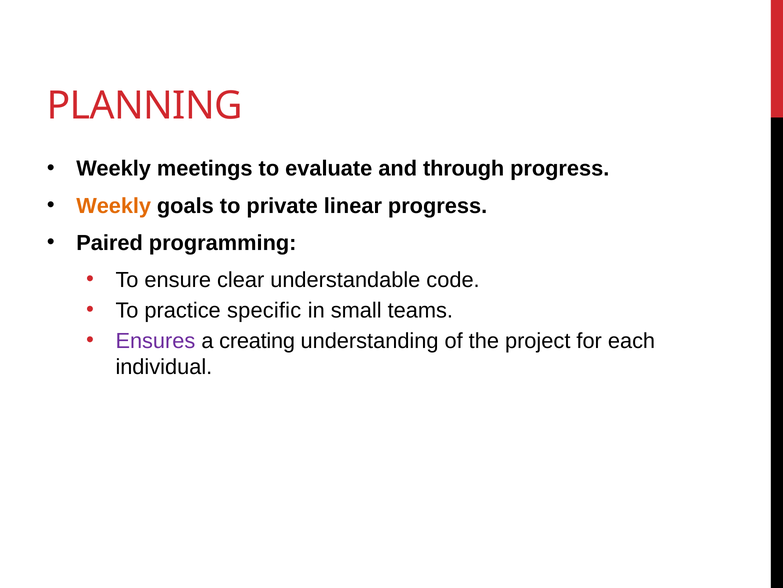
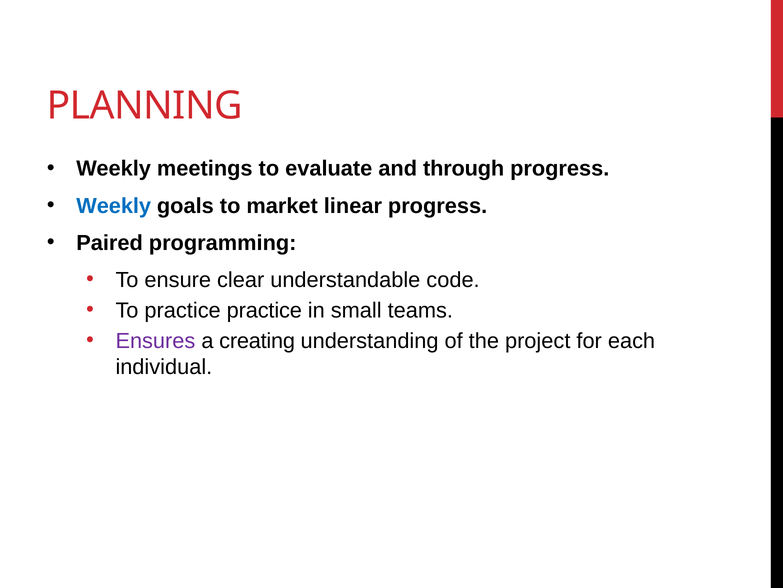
Weekly colour: orange -> blue (114, 206)
private: private -> market (282, 206)
practice specific: specific -> practice (264, 310)
